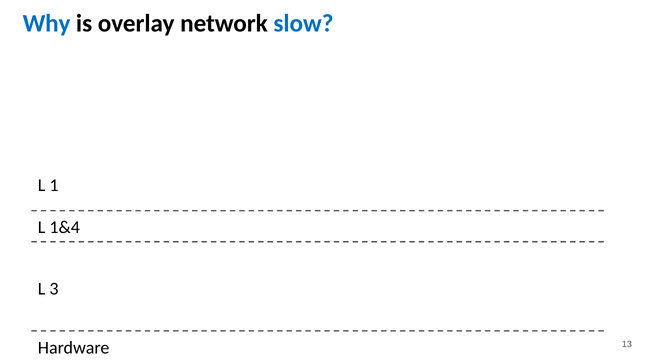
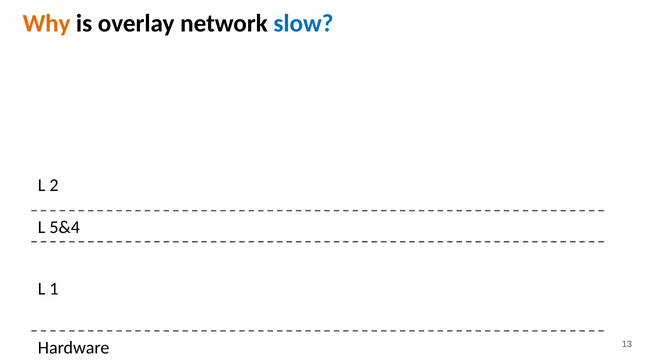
Why colour: blue -> orange (47, 23)
1: 1 -> 2 (54, 185)
1&4: 1&4 -> 5&4 (65, 227)
3: 3 -> 1 (54, 289)
